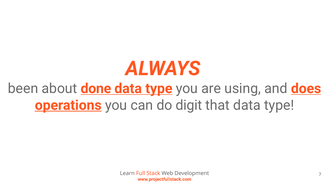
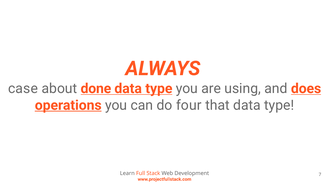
been: been -> case (23, 89)
digit: digit -> four (189, 105)
